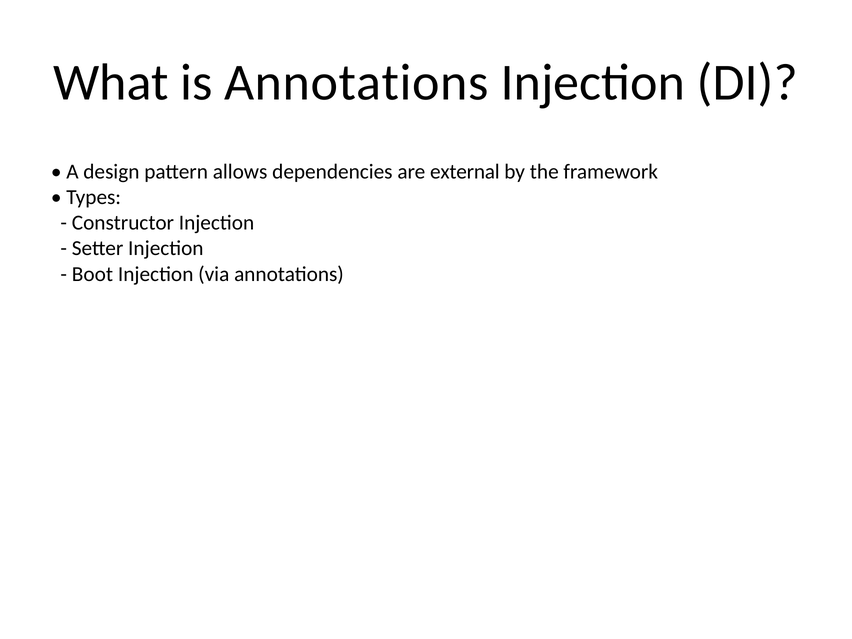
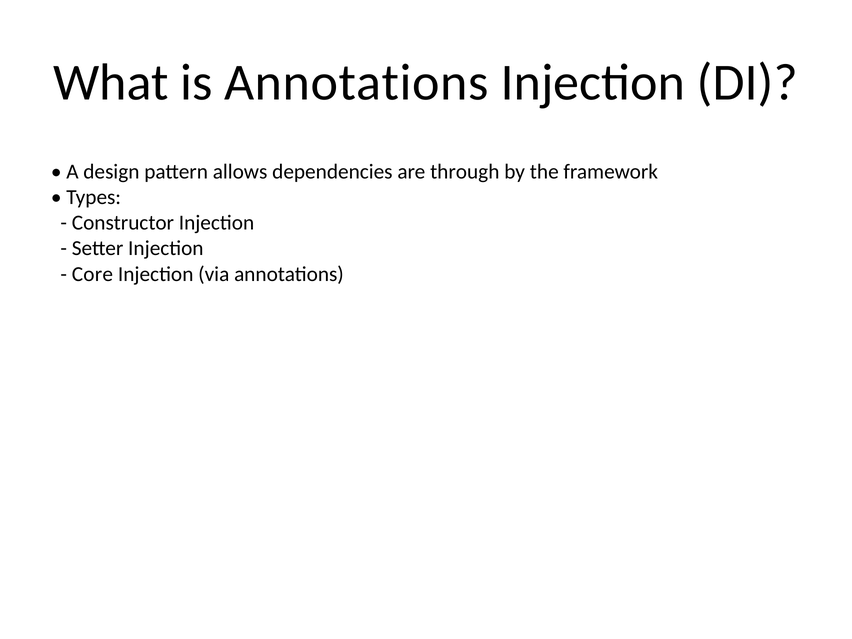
external: external -> through (465, 172)
Boot: Boot -> Core (92, 274)
